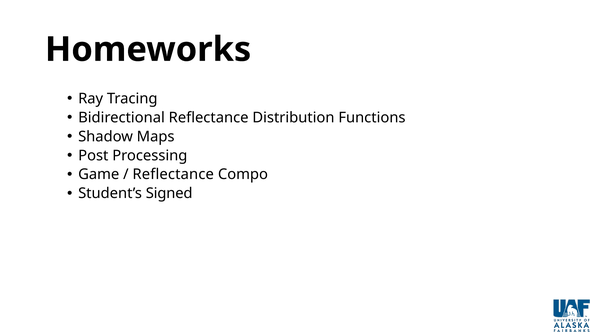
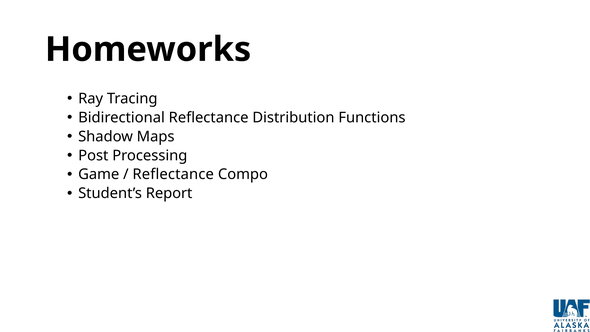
Signed: Signed -> Report (169, 193)
